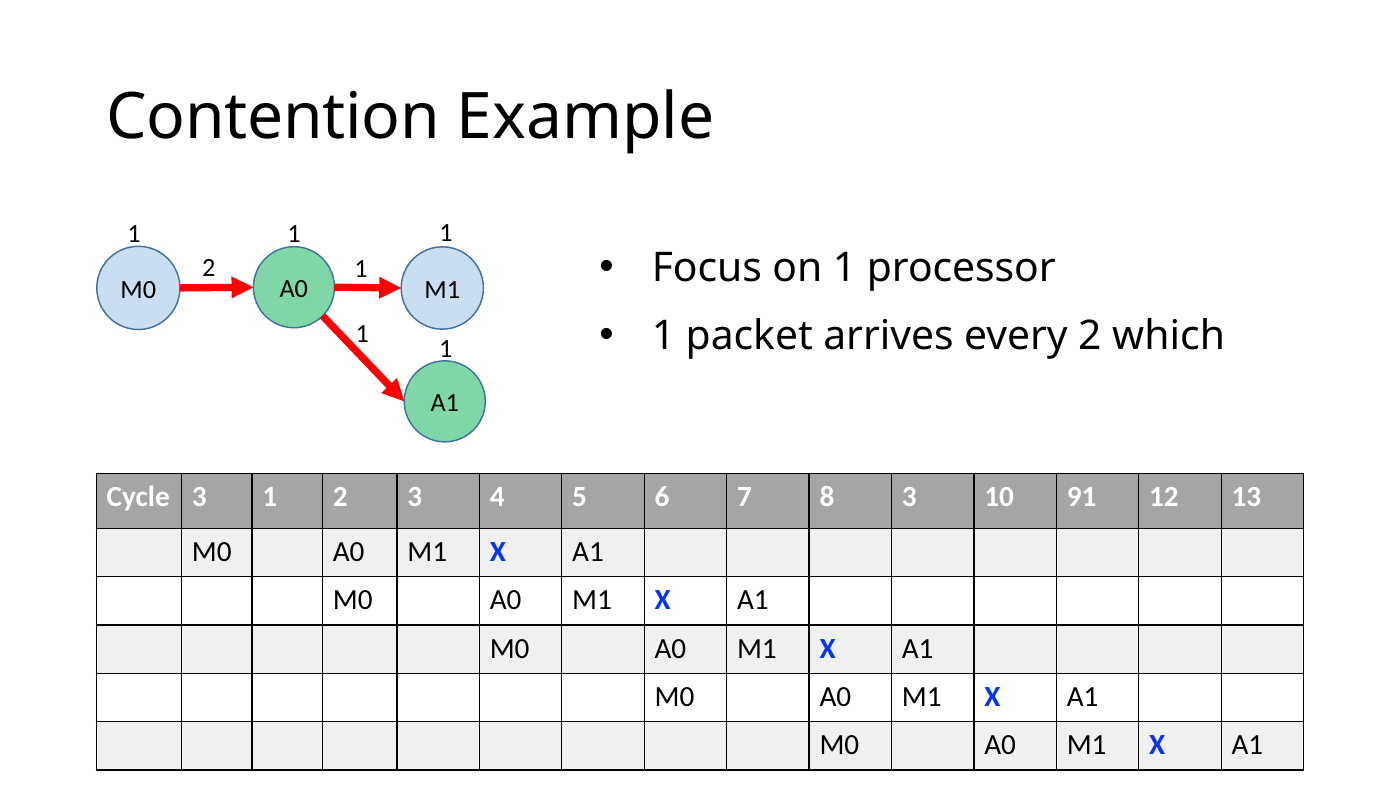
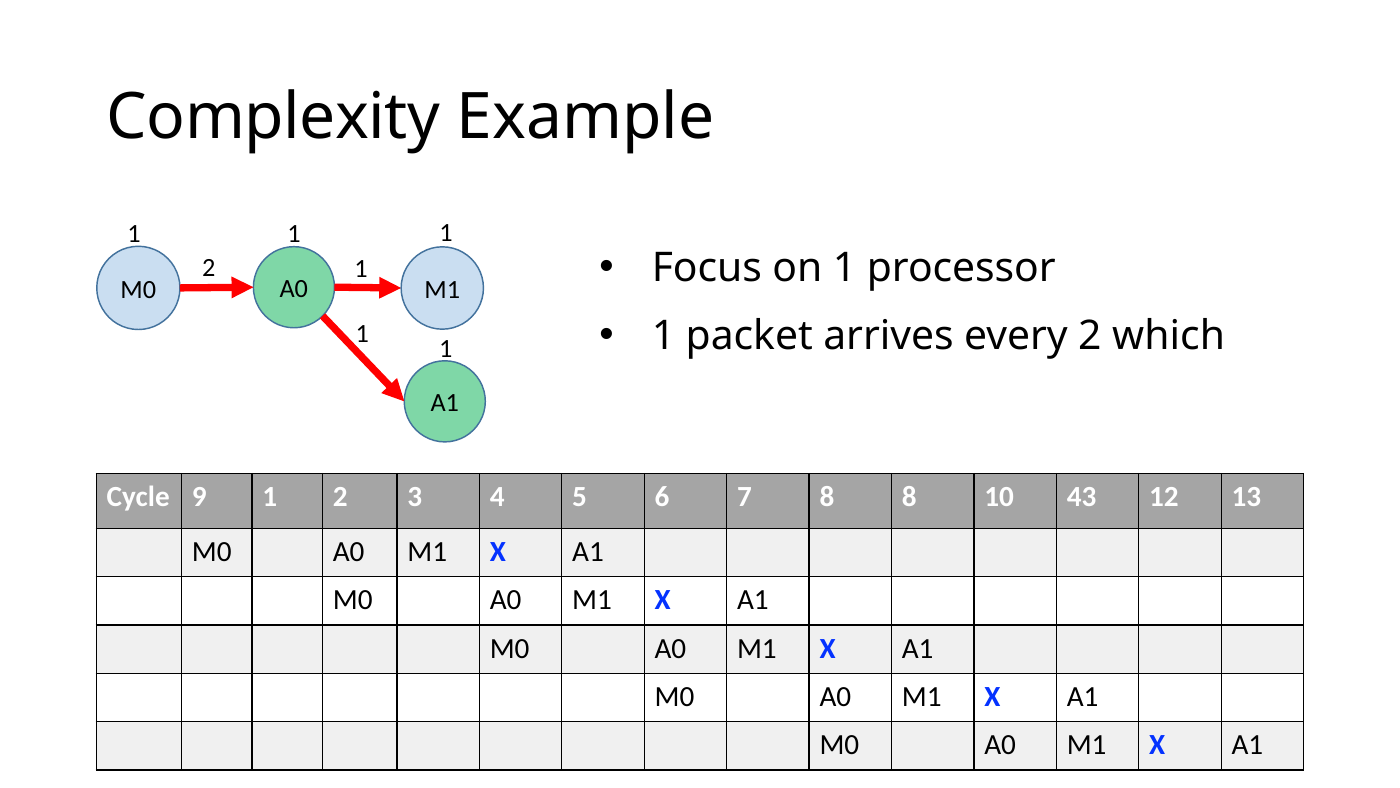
Contention: Contention -> Complexity (274, 118)
Cycle 3: 3 -> 9 (199, 497)
8 3: 3 -> 8 (909, 497)
91: 91 -> 43 (1082, 497)
